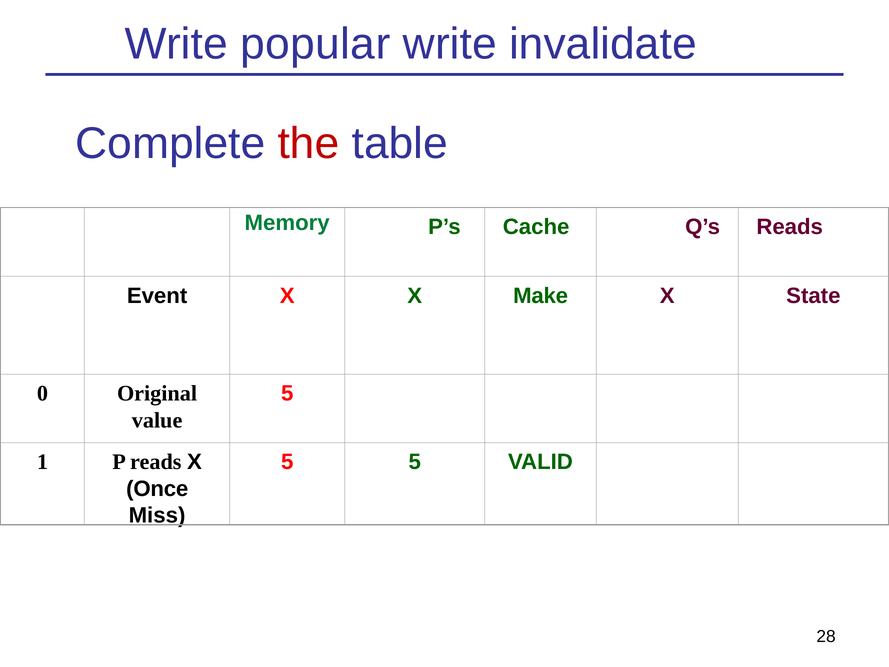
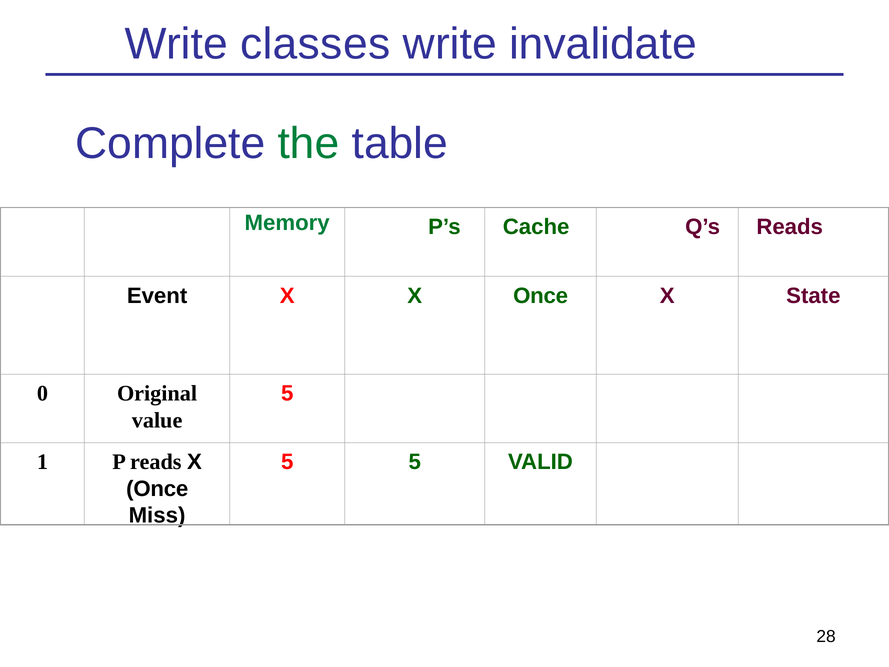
popular: popular -> classes (315, 44)
the colour: red -> green (309, 144)
X X Make: Make -> Once (541, 296)
